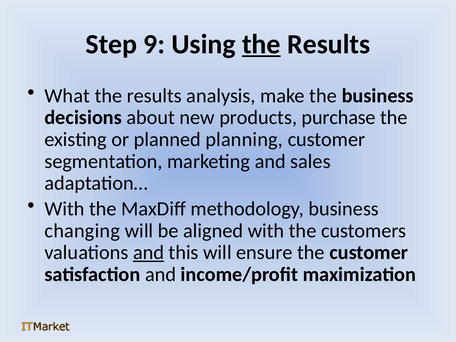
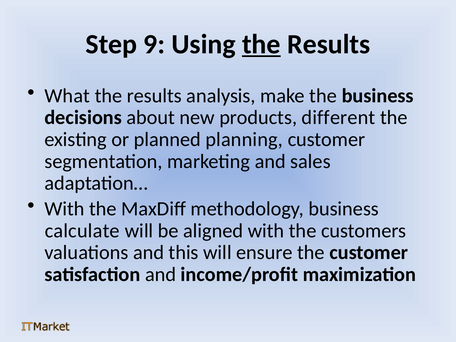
purchase: purchase -> different (339, 118)
changing: changing -> calculate (82, 231)
and underline: present -> none (149, 253)
